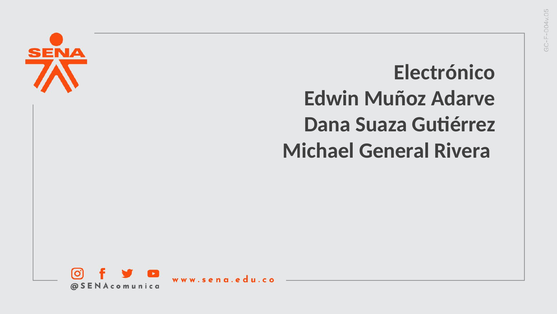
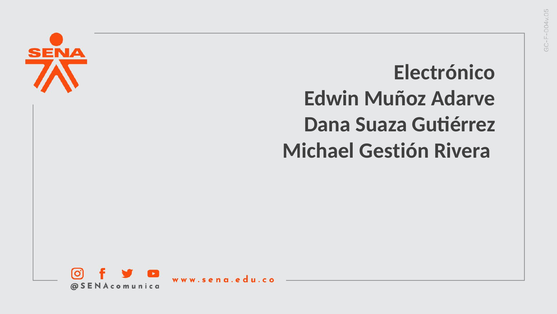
General: General -> Gestión (394, 150)
